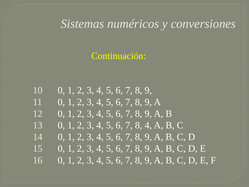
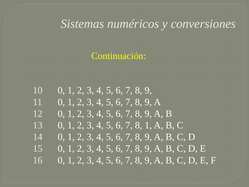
8 4: 4 -> 1 (148, 125)
